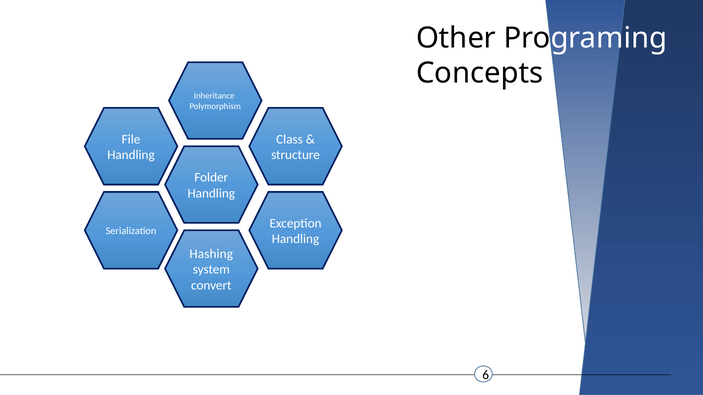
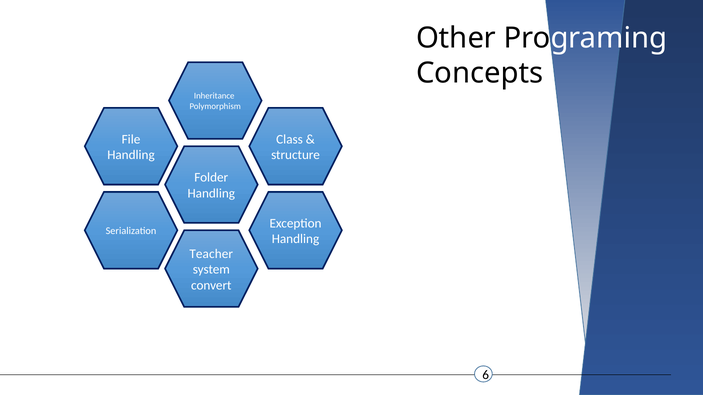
Hashing: Hashing -> Teacher (211, 254)
